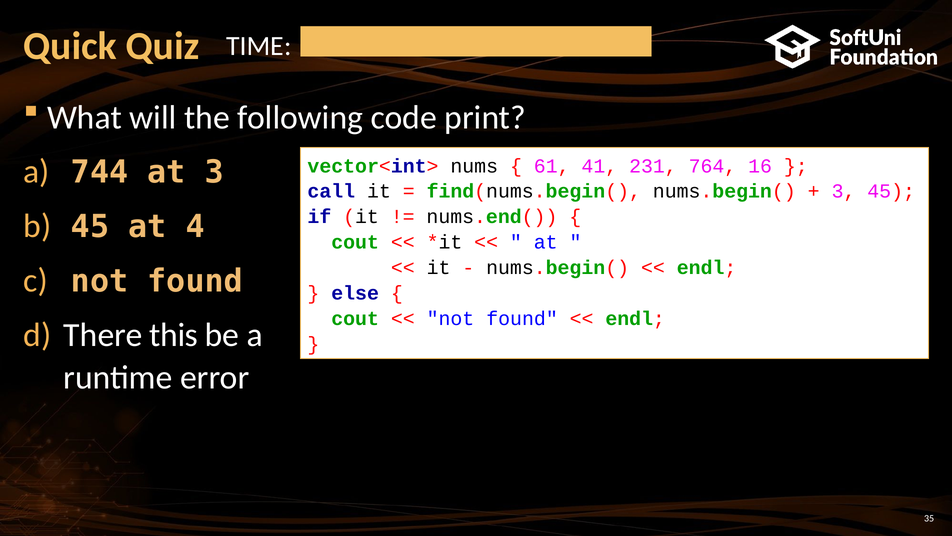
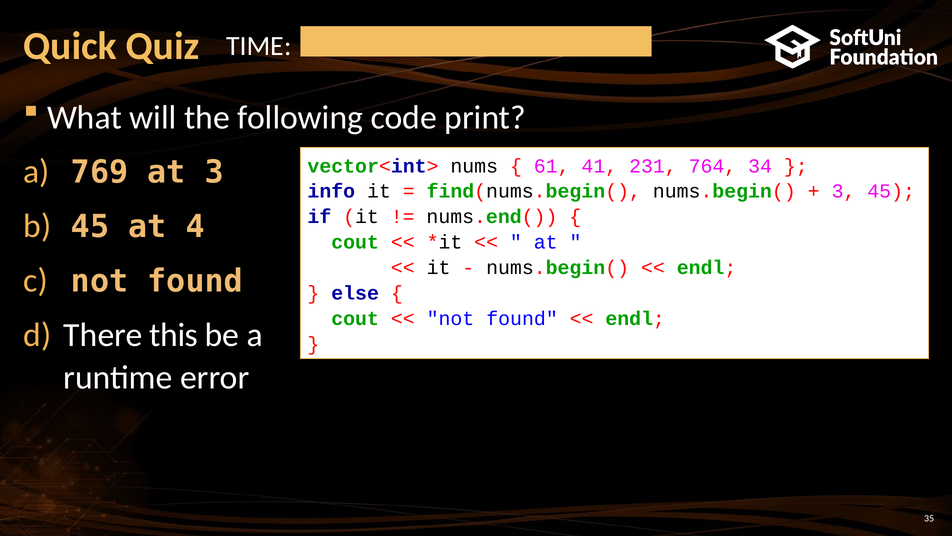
744: 744 -> 769 (100, 172)
16: 16 -> 34 (760, 166)
call: call -> info (331, 191)
